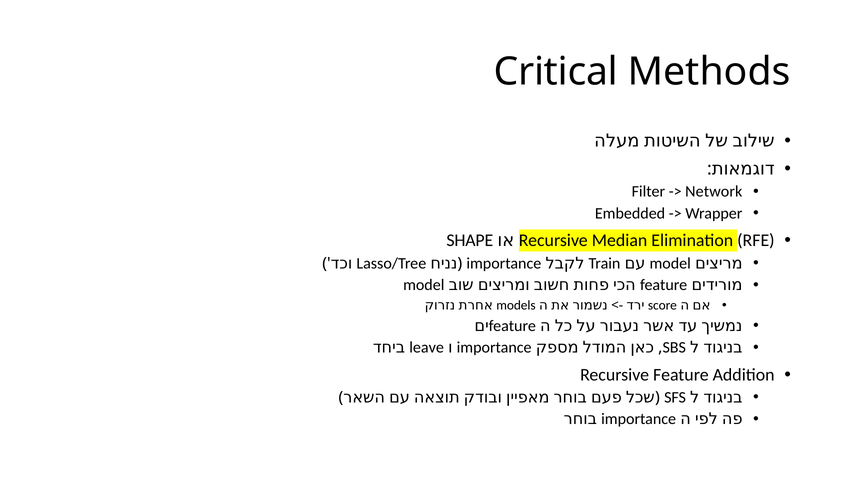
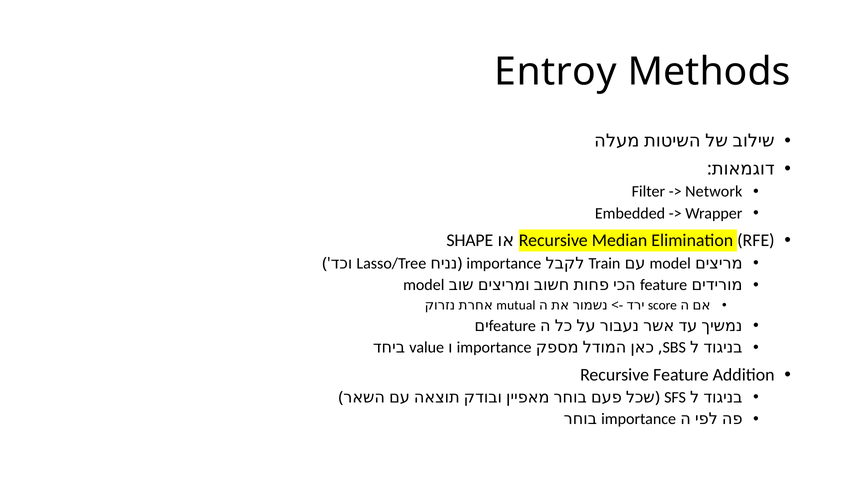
Critical: Critical -> Entroy (556, 72)
models: models -> mutual (516, 306)
leave: leave -> value (427, 348)
